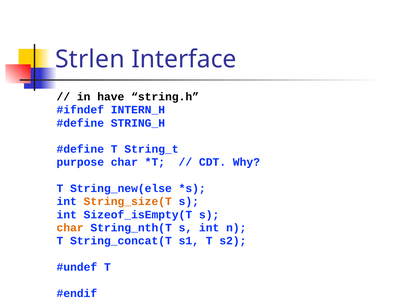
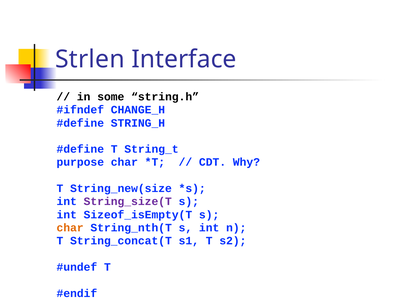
have: have -> some (111, 97)
INTERN_H: INTERN_H -> CHANGE_H (138, 110)
String_new(else: String_new(else -> String_new(size (121, 188)
String_size(T colour: orange -> purple (128, 201)
